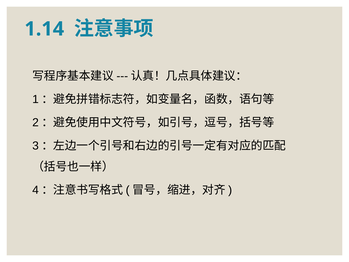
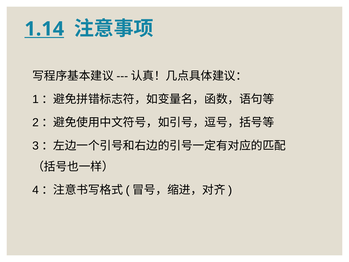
1.14 underline: none -> present (44, 29)
